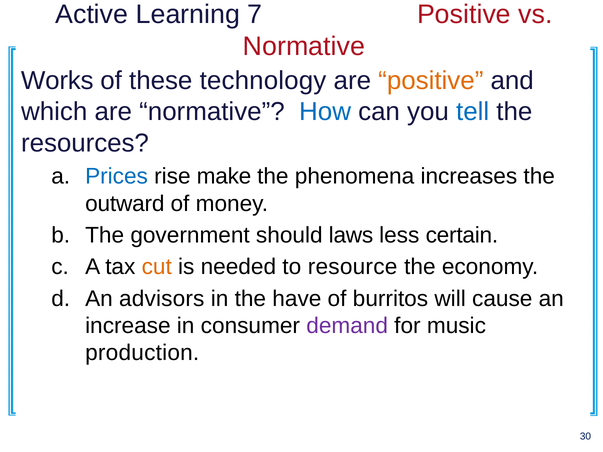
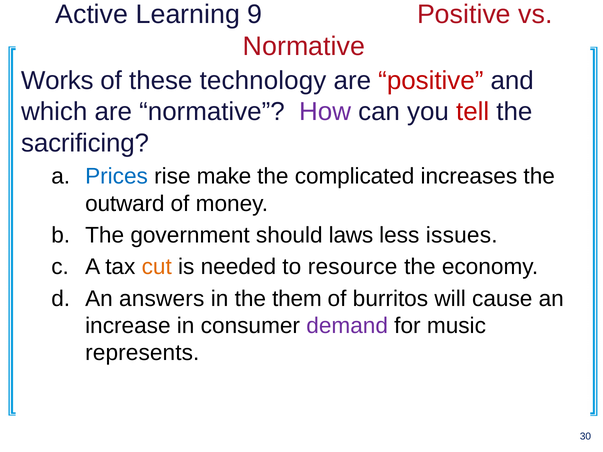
7: 7 -> 9 (255, 14)
positive colour: orange -> red (431, 81)
How colour: blue -> purple (325, 112)
tell colour: blue -> red (473, 112)
resources: resources -> sacrificing (85, 143)
phenomena: phenomena -> complicated (355, 177)
certain: certain -> issues (462, 235)
advisors: advisors -> answers (162, 299)
have: have -> them (297, 299)
production: production -> represents (142, 353)
